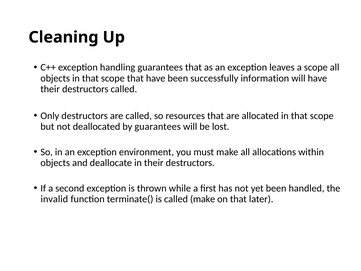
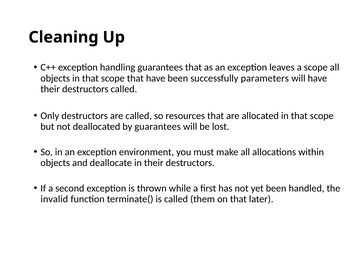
information: information -> parameters (265, 78)
called make: make -> them (203, 199)
